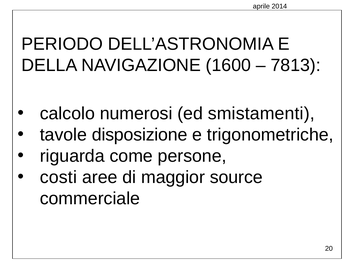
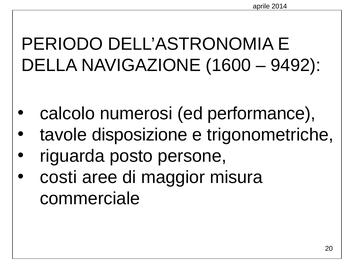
7813: 7813 -> 9492 (296, 65)
smistamenti: smistamenti -> performance (261, 113)
come: come -> posto (131, 156)
source: source -> misura (236, 177)
